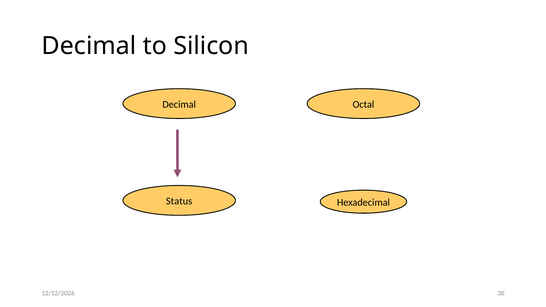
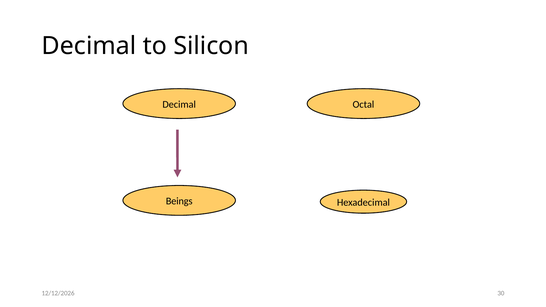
Status: Status -> Beings (179, 201)
